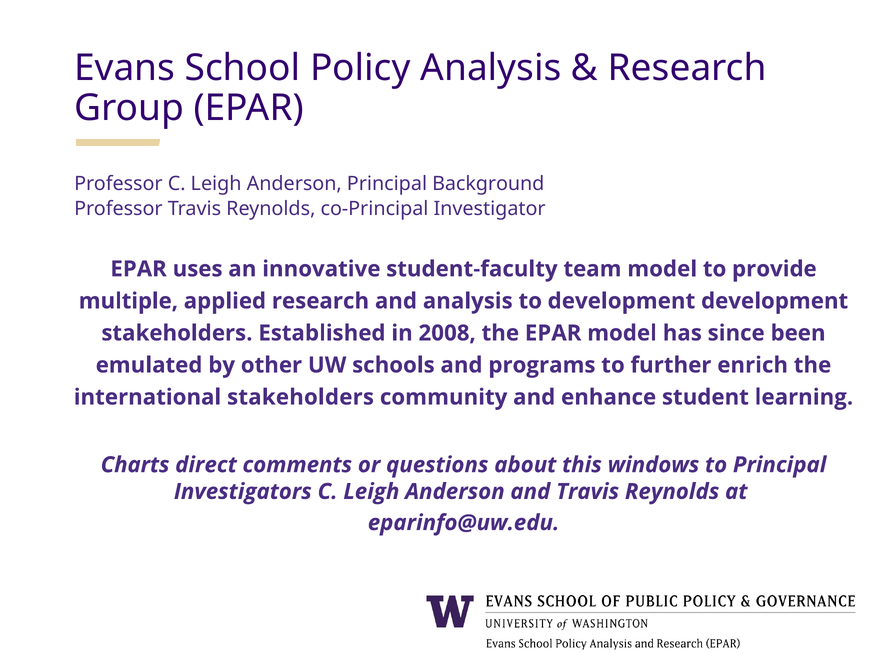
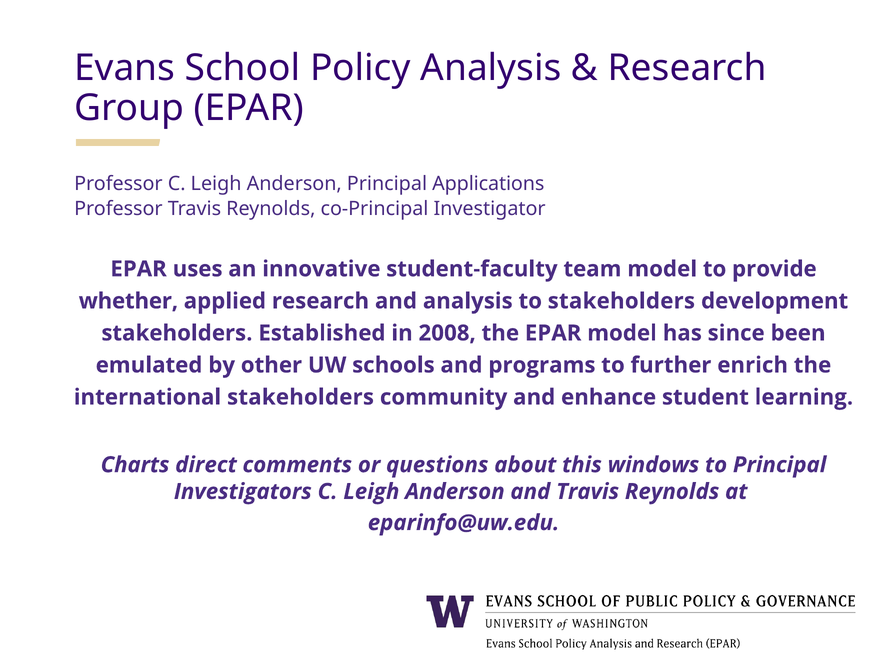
Background: Background -> Applications (488, 184)
multiple: multiple -> whether (128, 301)
to development: development -> stakeholders (621, 301)
